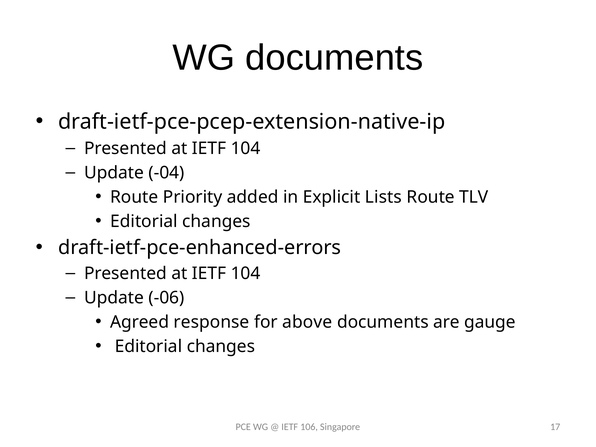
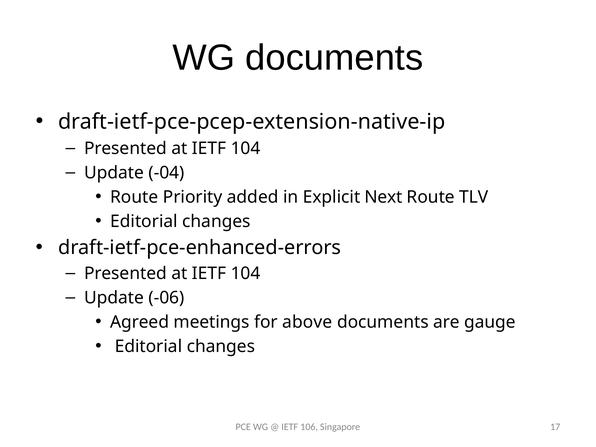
Lists: Lists -> Next (384, 197)
response: response -> meetings (212, 322)
